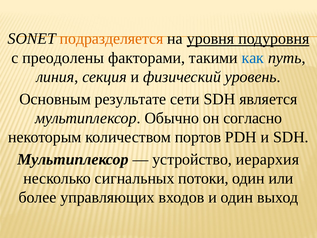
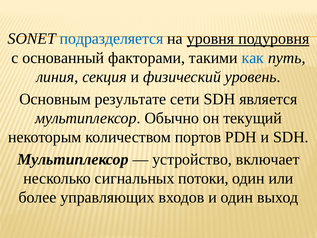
подразделяется colour: orange -> blue (112, 39)
преодолены: преодолены -> основанный (63, 58)
согласно: согласно -> текущий (253, 118)
иерархия: иерархия -> включает (268, 159)
